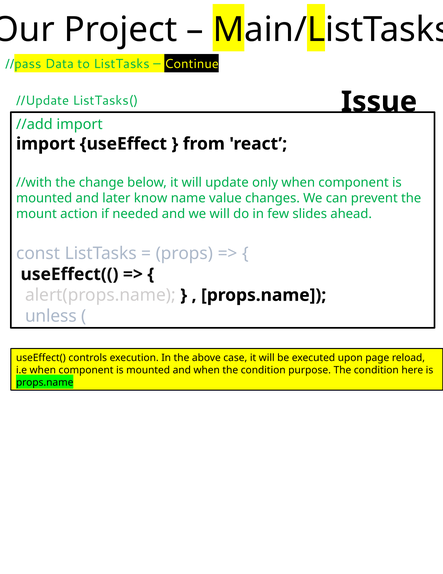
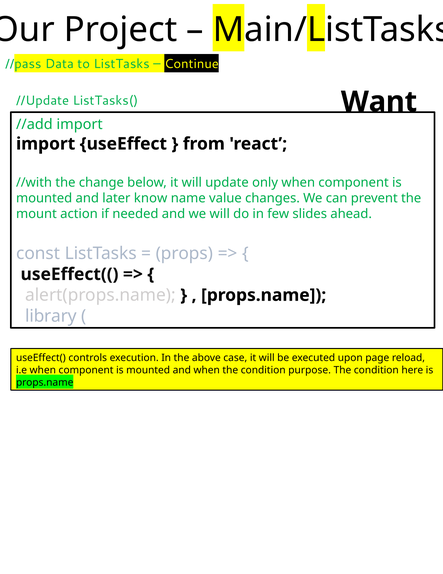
Issue: Issue -> Want (379, 102)
unless: unless -> library (51, 316)
